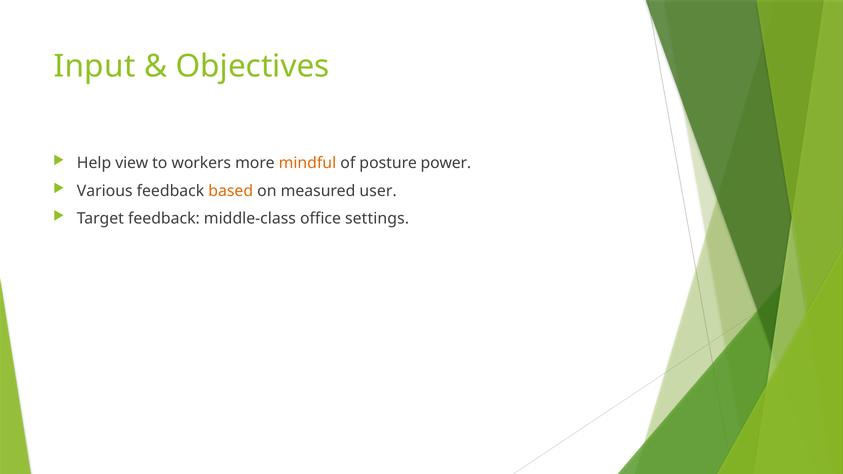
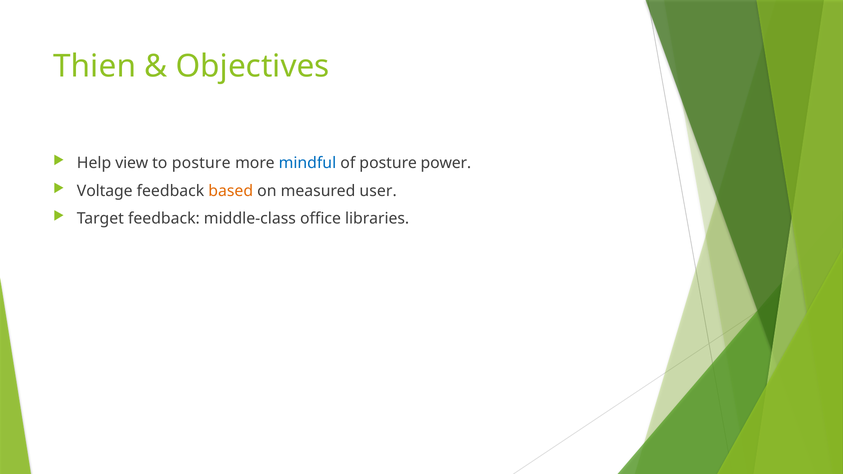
Input: Input -> Thien (95, 66)
to workers: workers -> posture (201, 163)
mindful colour: orange -> blue (307, 163)
Various: Various -> Voltage (105, 191)
settings: settings -> libraries (377, 219)
